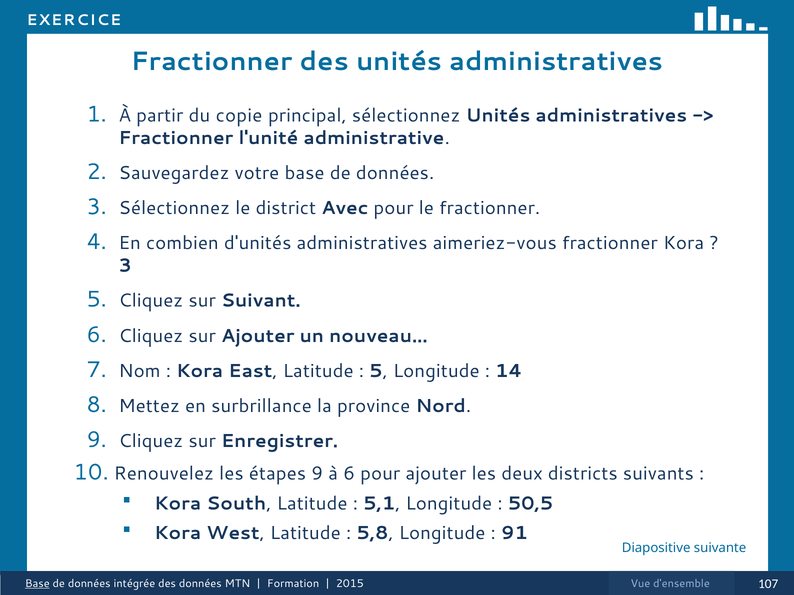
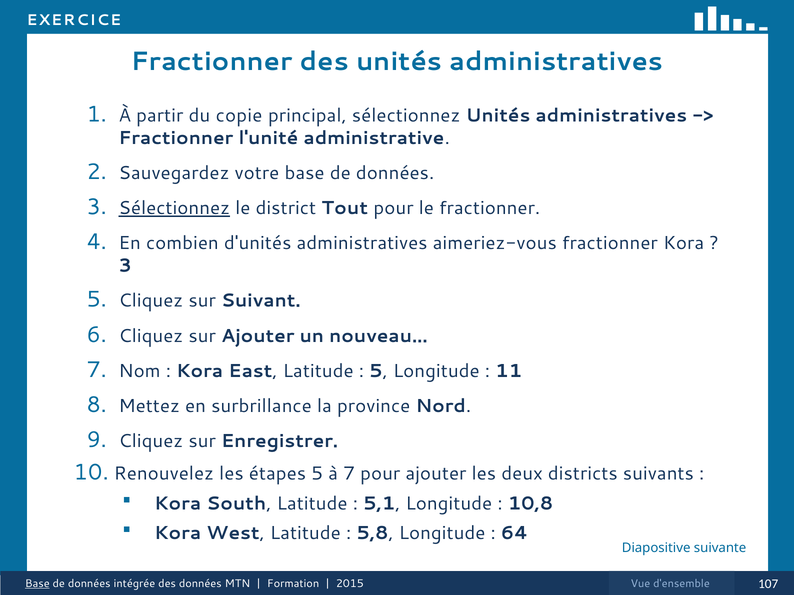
Sélectionnez underline: none -> present (174, 208)
Avec: Avec -> Tout (345, 208)
14: 14 -> 11 (509, 371)
étapes 9: 9 -> 5 (317, 474)
à 6: 6 -> 7 (349, 474)
50,5: 50,5 -> 10,8 (530, 504)
91: 91 -> 64 (515, 533)
